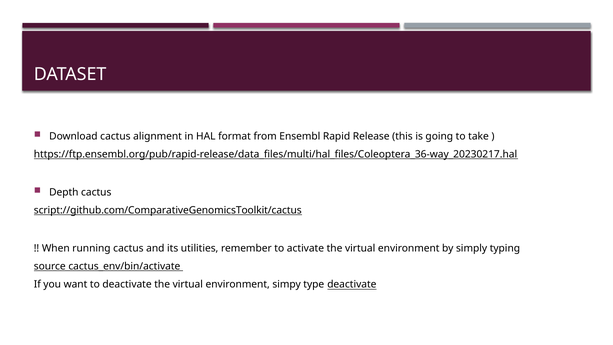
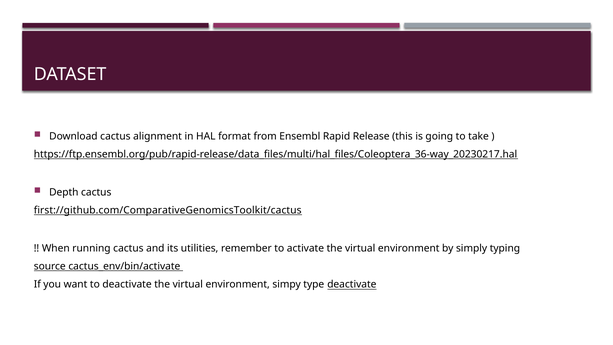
script://github.com/ComparativeGenomicsToolkit/cactus: script://github.com/ComparativeGenomicsToolkit/cactus -> first://github.com/ComparativeGenomicsToolkit/cactus (168, 210)
